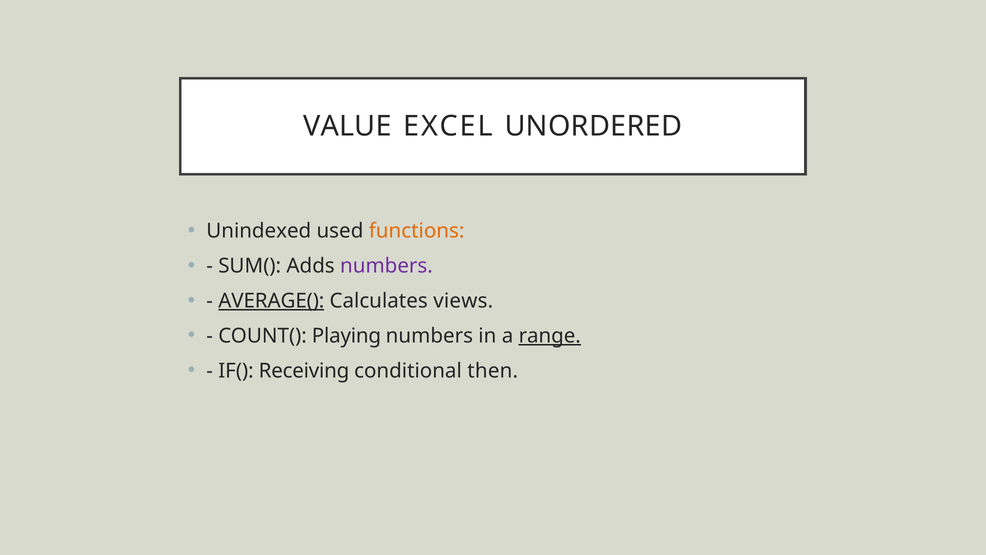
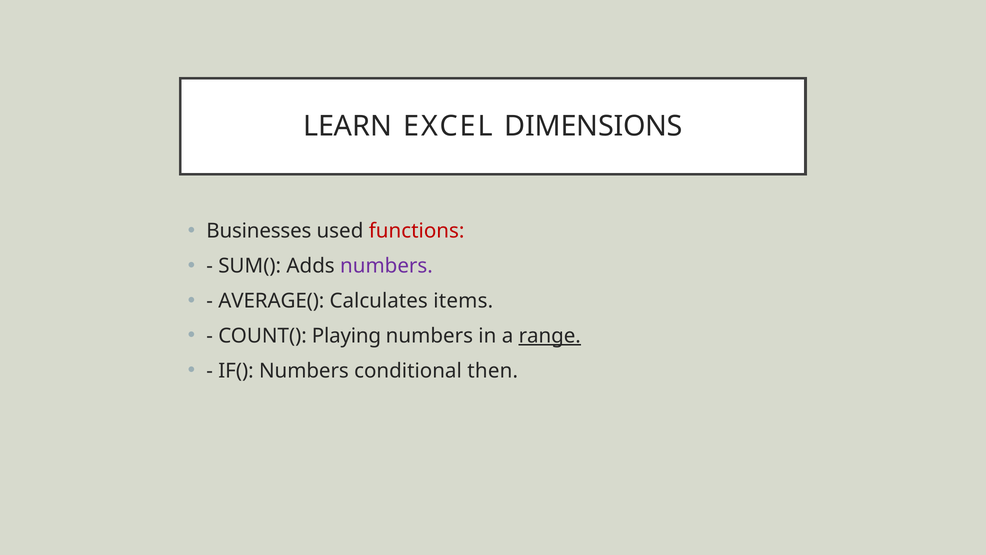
VALUE: VALUE -> LEARN (348, 126)
UNORDERED: UNORDERED -> DIMENSIONS (594, 126)
Unindexed: Unindexed -> Businesses (259, 231)
functions colour: orange -> red (417, 231)
AVERAGE( underline: present -> none (271, 301)
views: views -> items (463, 301)
IF( Receiving: Receiving -> Numbers (304, 371)
